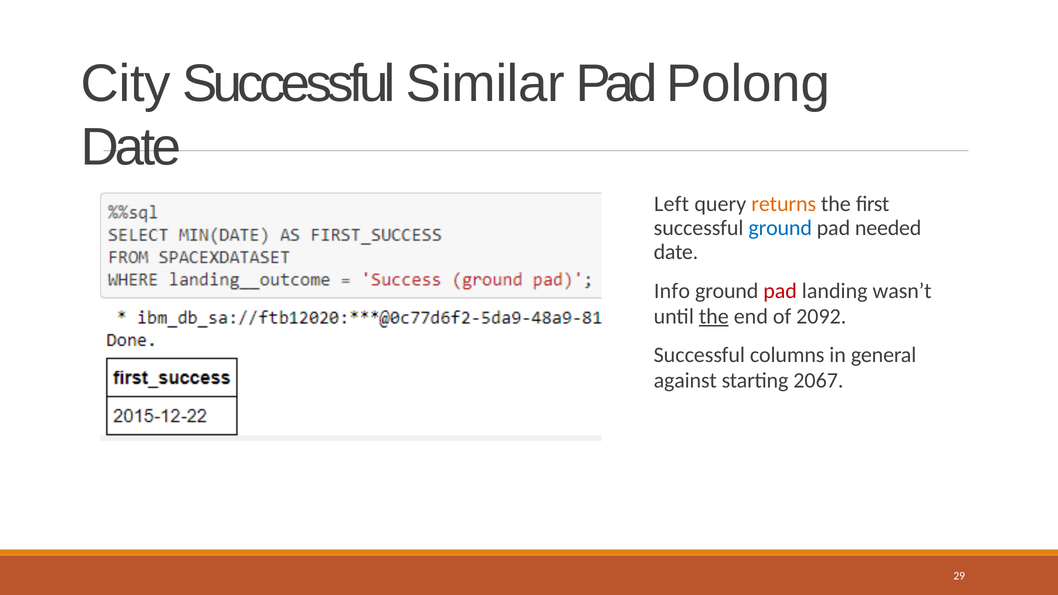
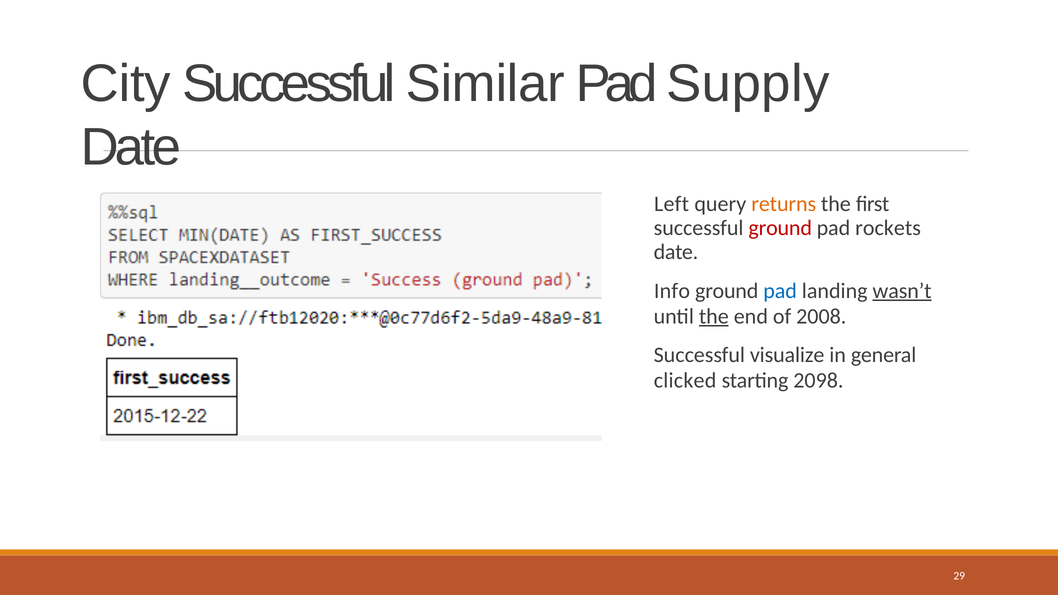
Polong: Polong -> Supply (748, 84)
ground colour: blue -> red (780, 228)
needed: needed -> rockets (888, 228)
pad colour: red -> blue (780, 291)
wasn’t underline: none -> present (902, 291)
2092: 2092 -> 2008 (821, 316)
columns: columns -> visualize (787, 355)
against: against -> clicked (685, 380)
2067: 2067 -> 2098 (818, 380)
